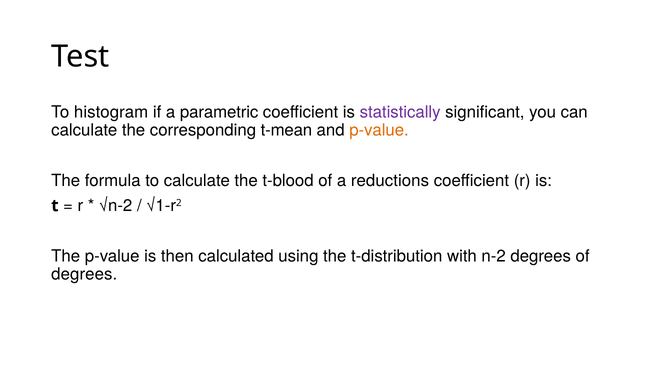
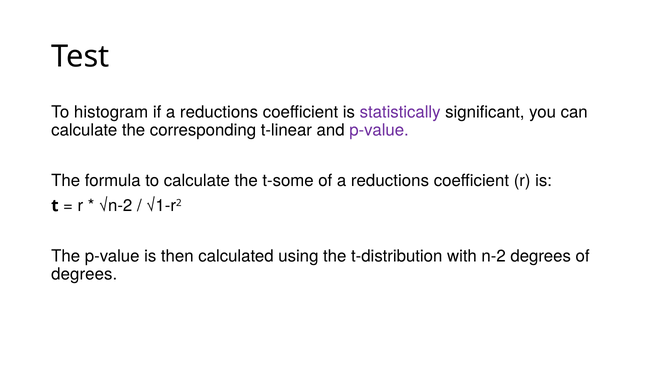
if a parametric: parametric -> reductions (219, 112)
t-mean: t-mean -> t-linear (286, 130)
p-value colour: orange -> purple (379, 130)
t-blood: t-blood -> t-some (288, 181)
